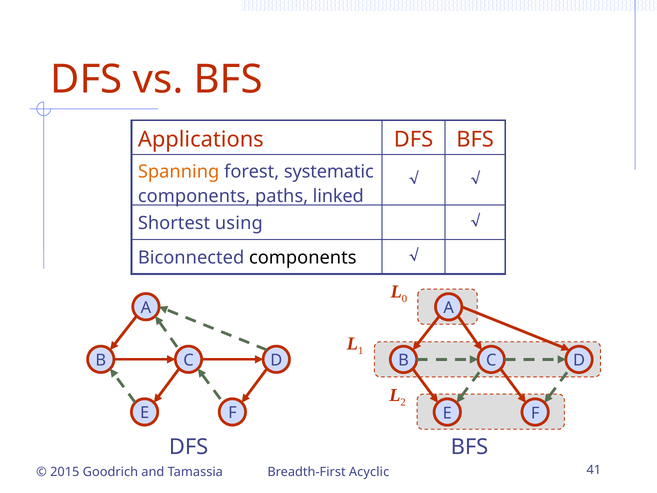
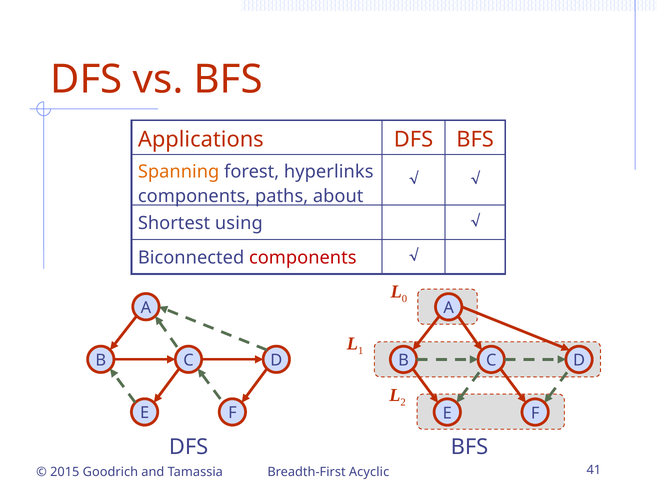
systematic: systematic -> hyperlinks (329, 171)
linked: linked -> about (338, 196)
components colour: black -> red (303, 258)
